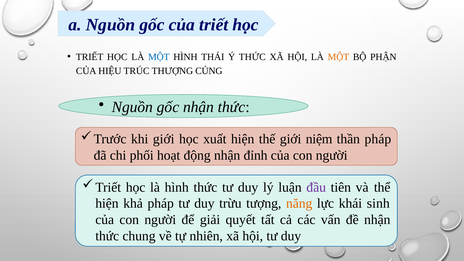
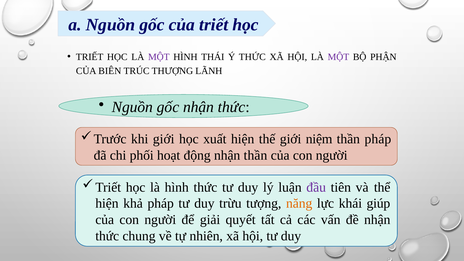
MỘT colour: blue -> purple (159, 57)
MỘT colour: orange -> purple (338, 57)
HIỆU: HIỆU -> BIÊN (110, 71)
CỦNG: CỦNG -> LÃNH (209, 71)
nhận đỉnh: đỉnh -> thần (255, 155)
sinh: sinh -> giúp (378, 203)
